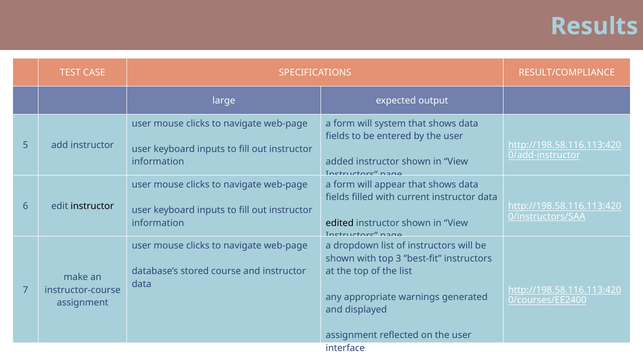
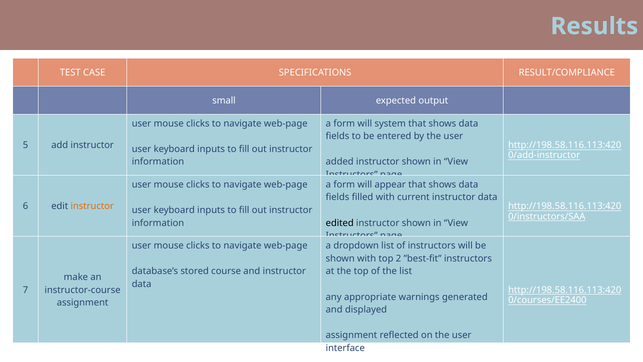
large: large -> small (224, 101)
instructor colour: black -> orange (92, 206)
3: 3 -> 2 (399, 258)
